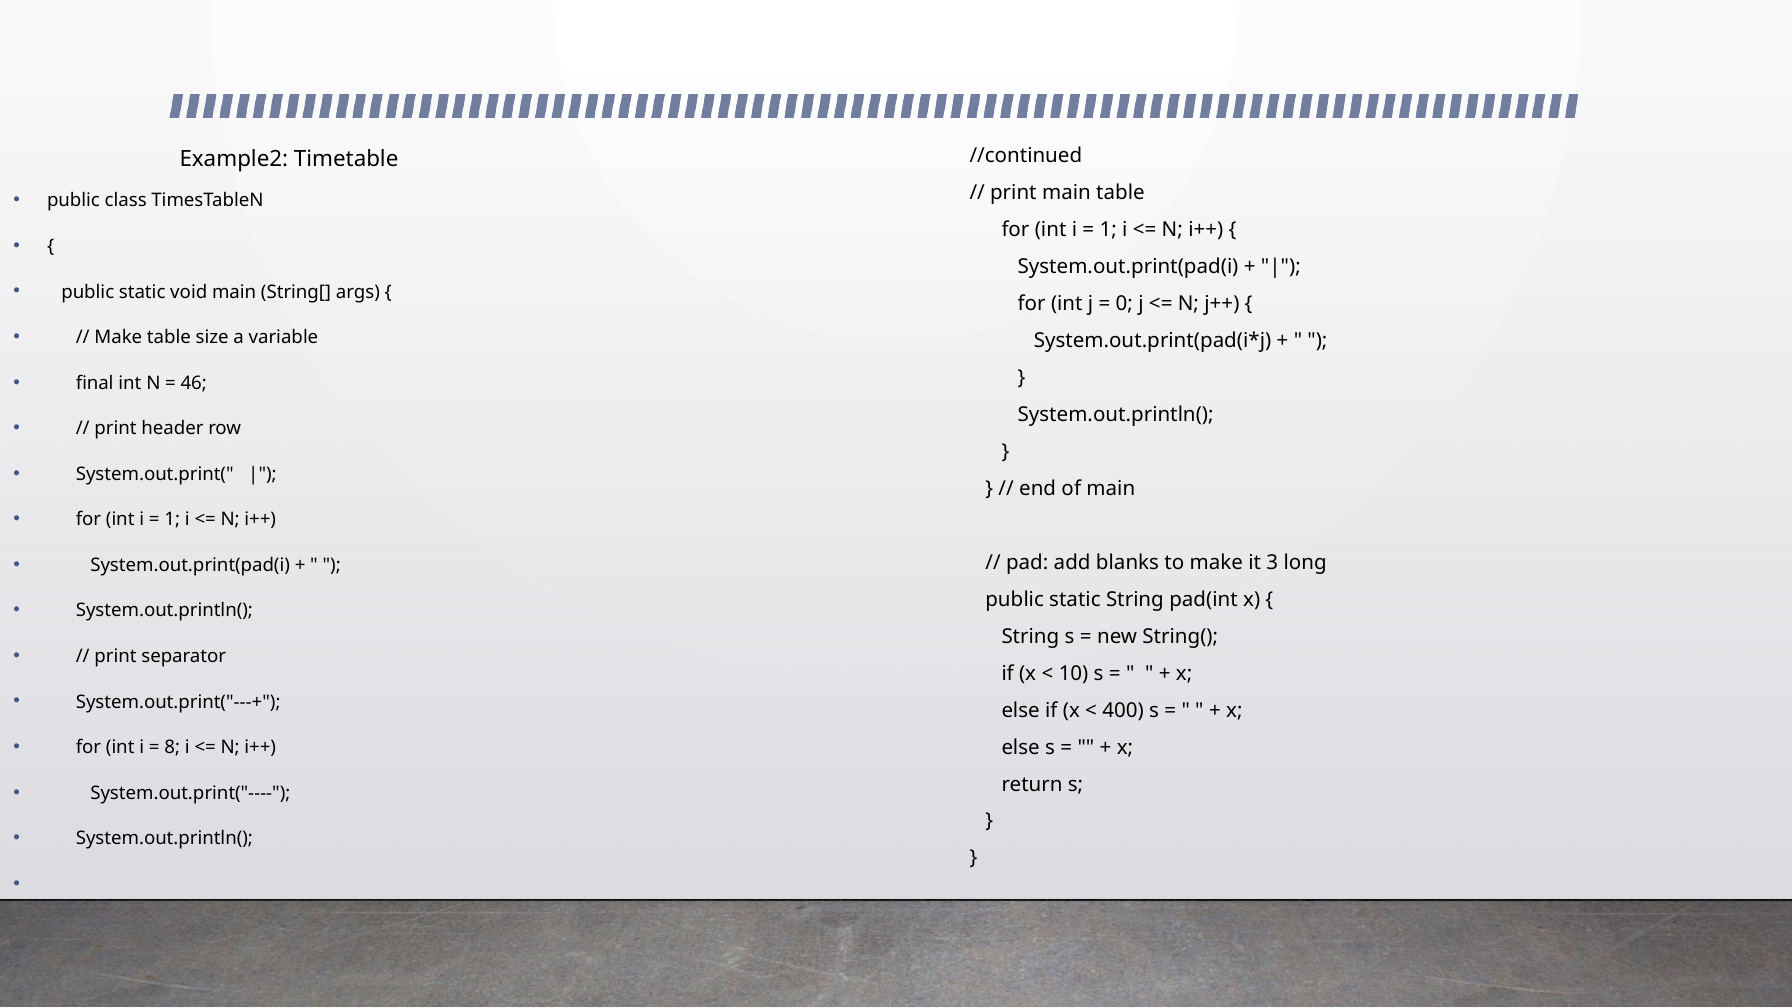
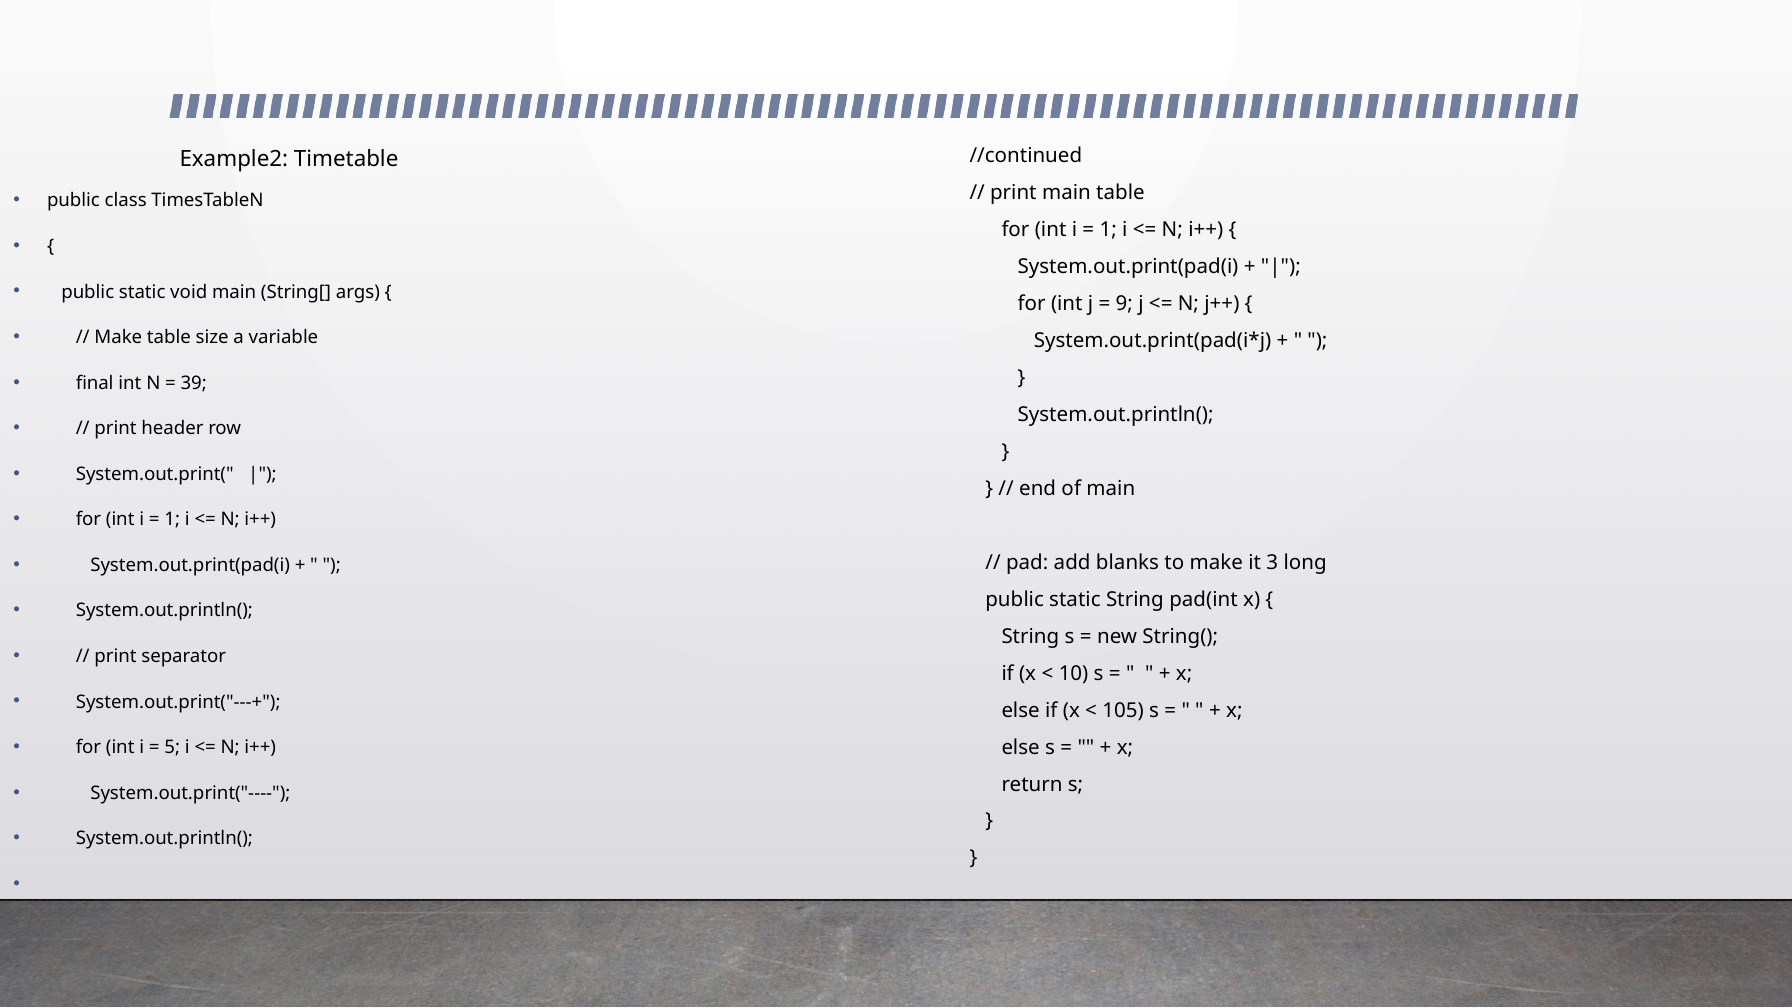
0: 0 -> 9 (1124, 303)
46: 46 -> 39 (194, 383)
400: 400 -> 105 (1123, 710)
8: 8 -> 5 (172, 747)
